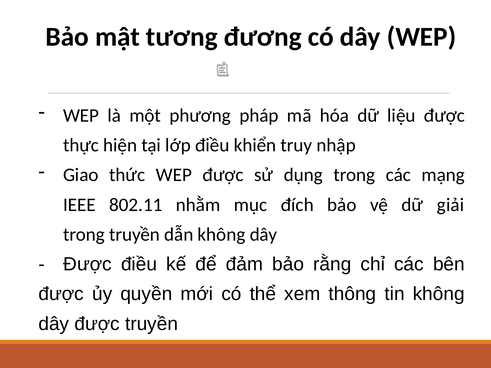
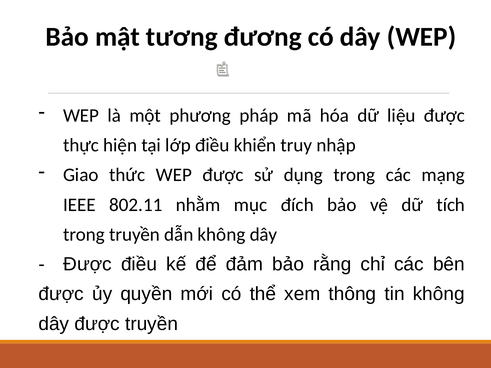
giải: giải -> tích (451, 205)
